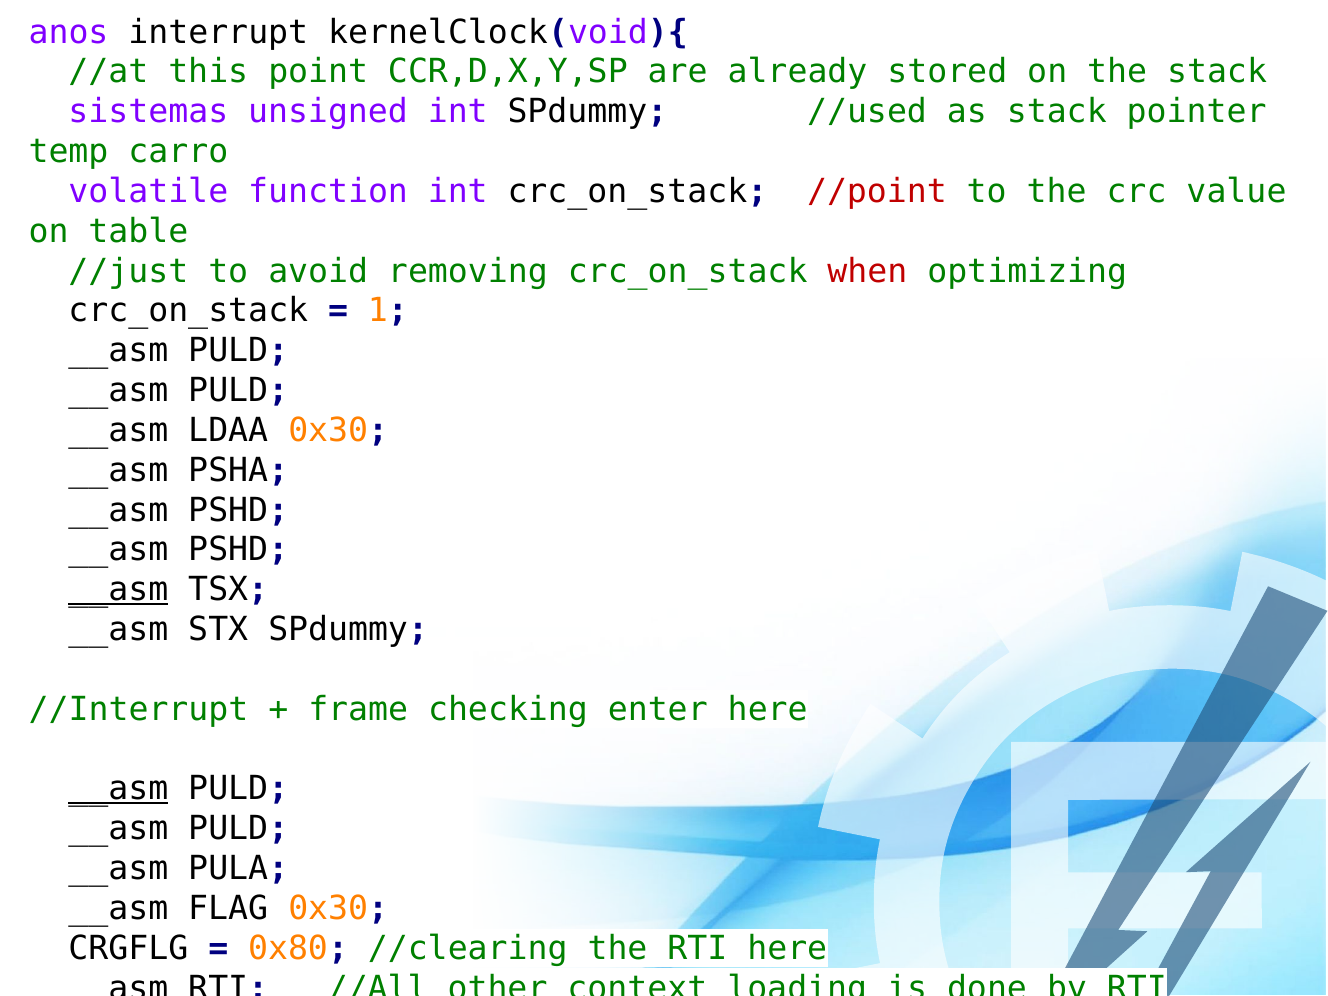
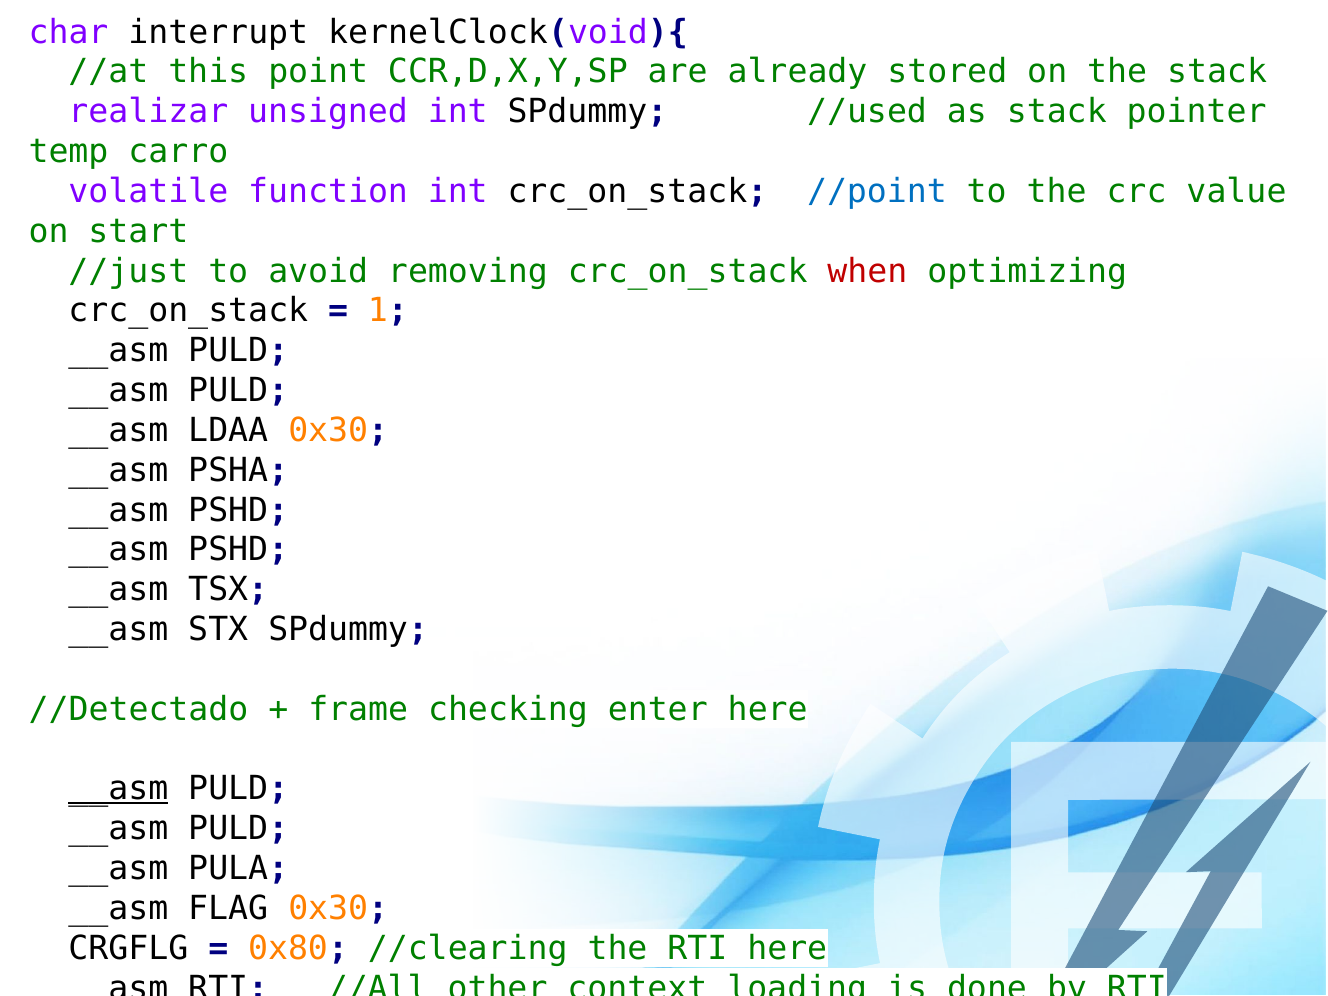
anos: anos -> char (69, 32)
sistemas: sistemas -> realizar (148, 112)
//point colour: red -> blue (877, 191)
table: table -> start (138, 231)
__asm underline: present -> none (118, 590)
//Interrupt: //Interrupt -> //Detectado (139, 709)
